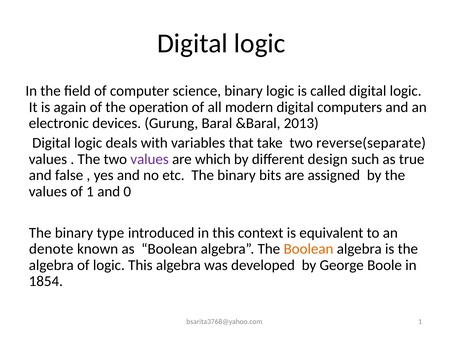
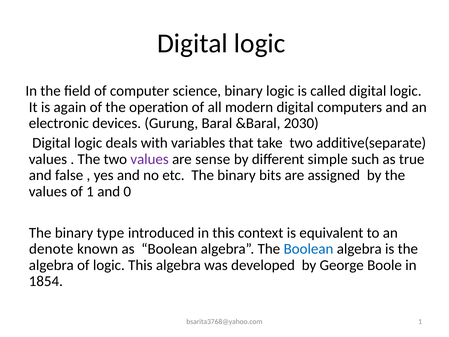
2013: 2013 -> 2030 (301, 123)
reverse(separate: reverse(separate -> additive(separate (371, 143)
which: which -> sense (213, 159)
design: design -> simple (328, 159)
Boolean colour: orange -> blue (308, 249)
